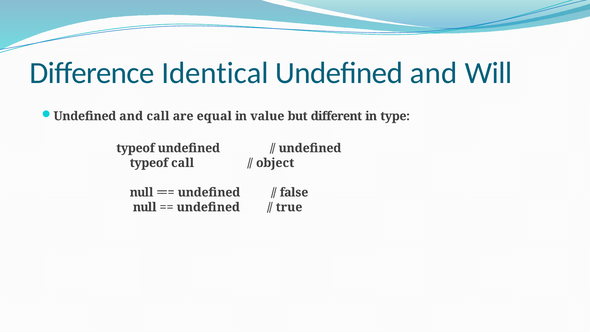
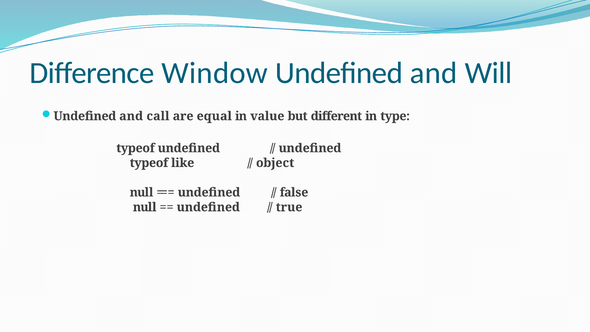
Identical: Identical -> Window (215, 73)
typeof call: call -> like (183, 163)
